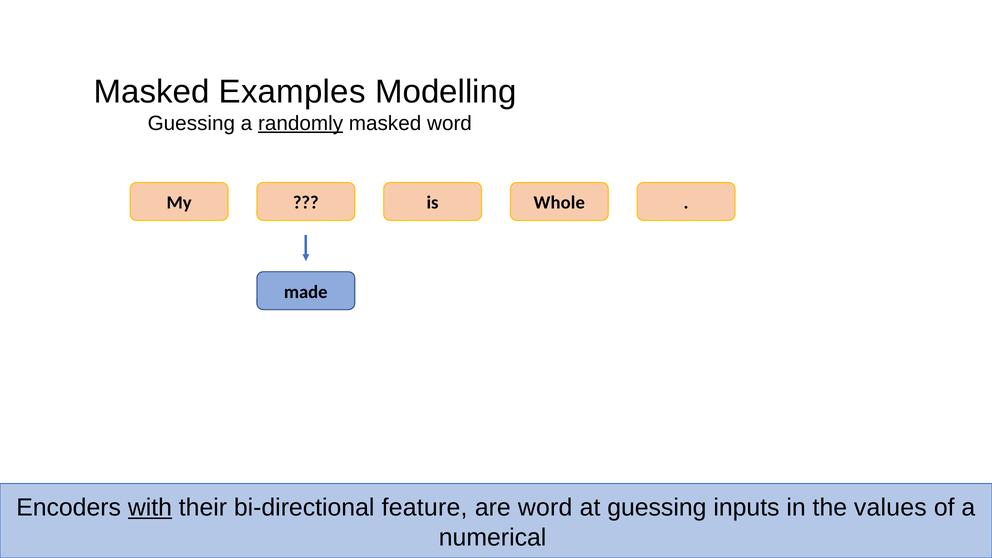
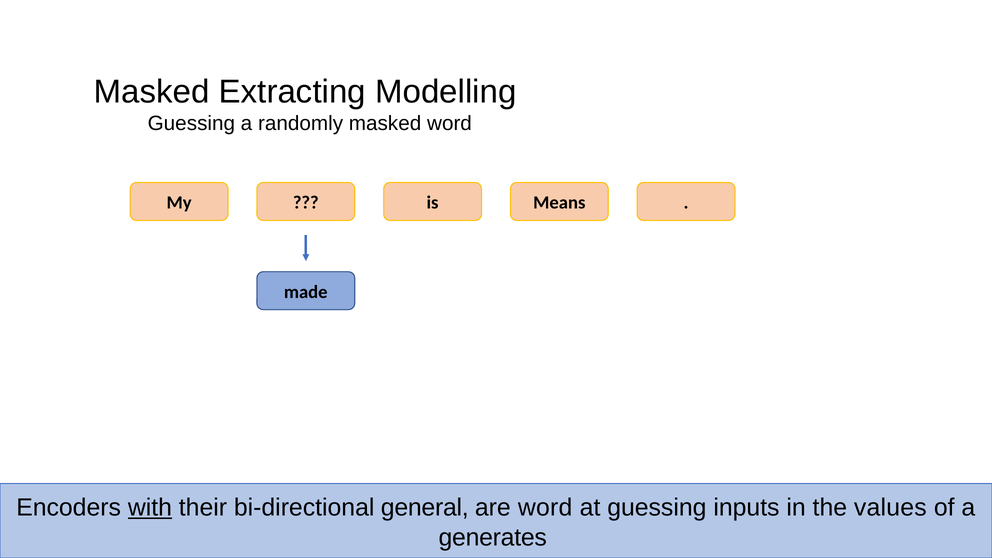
Examples: Examples -> Extracting (292, 92)
randomly underline: present -> none (301, 123)
Whole: Whole -> Means (559, 203)
feature: feature -> general (425, 508)
numerical: numerical -> generates (493, 537)
